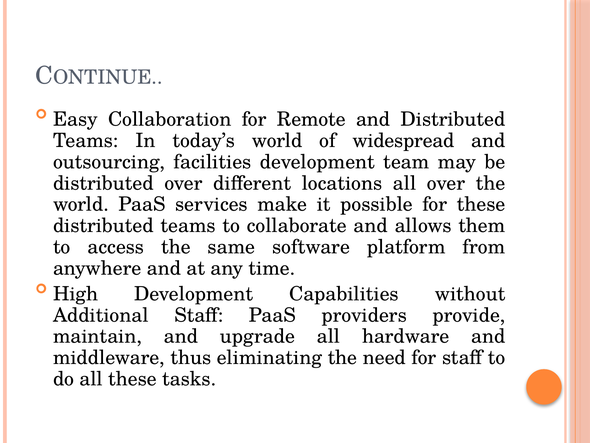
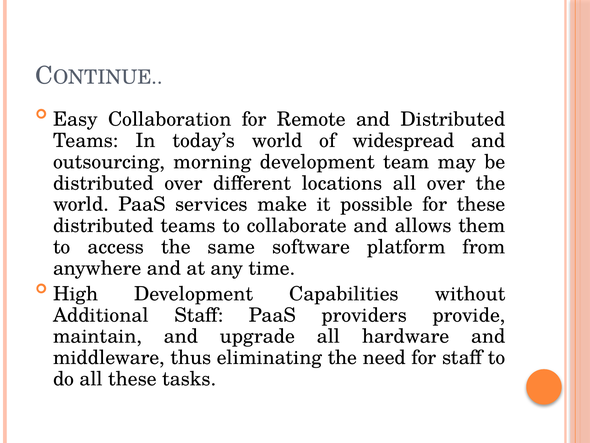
facilities: facilities -> morning (212, 162)
